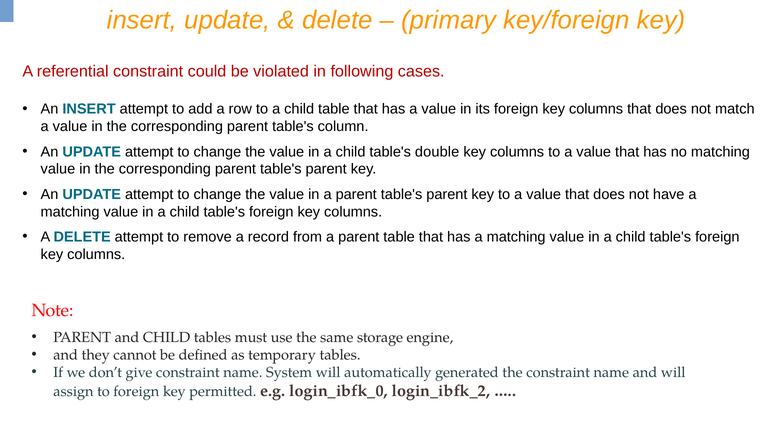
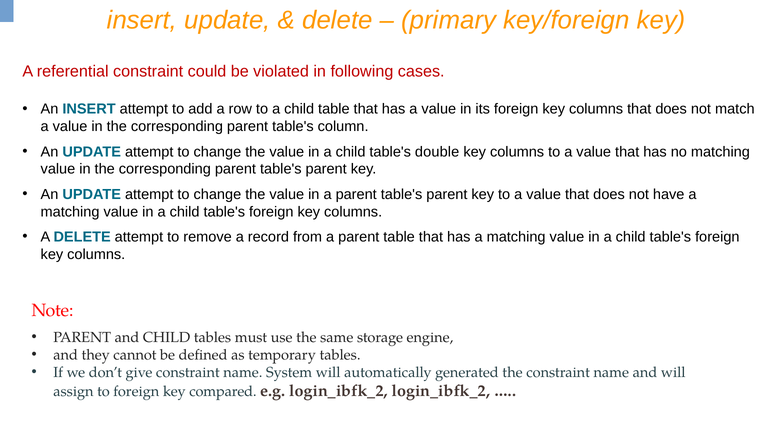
permitted: permitted -> compared (223, 391)
e.g login_ibfk_0: login_ibfk_0 -> login_ibfk_2 (339, 391)
